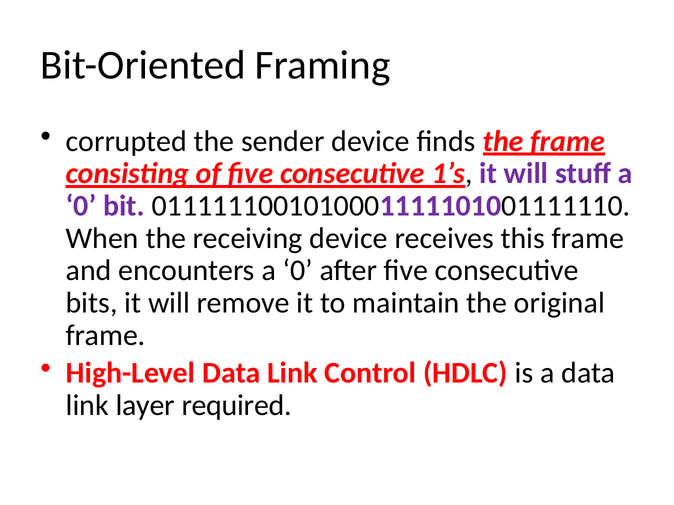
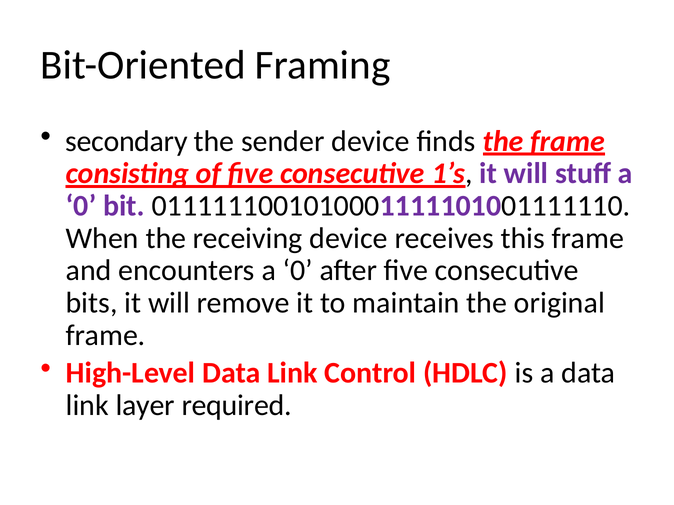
corrupted: corrupted -> secondary (126, 141)
